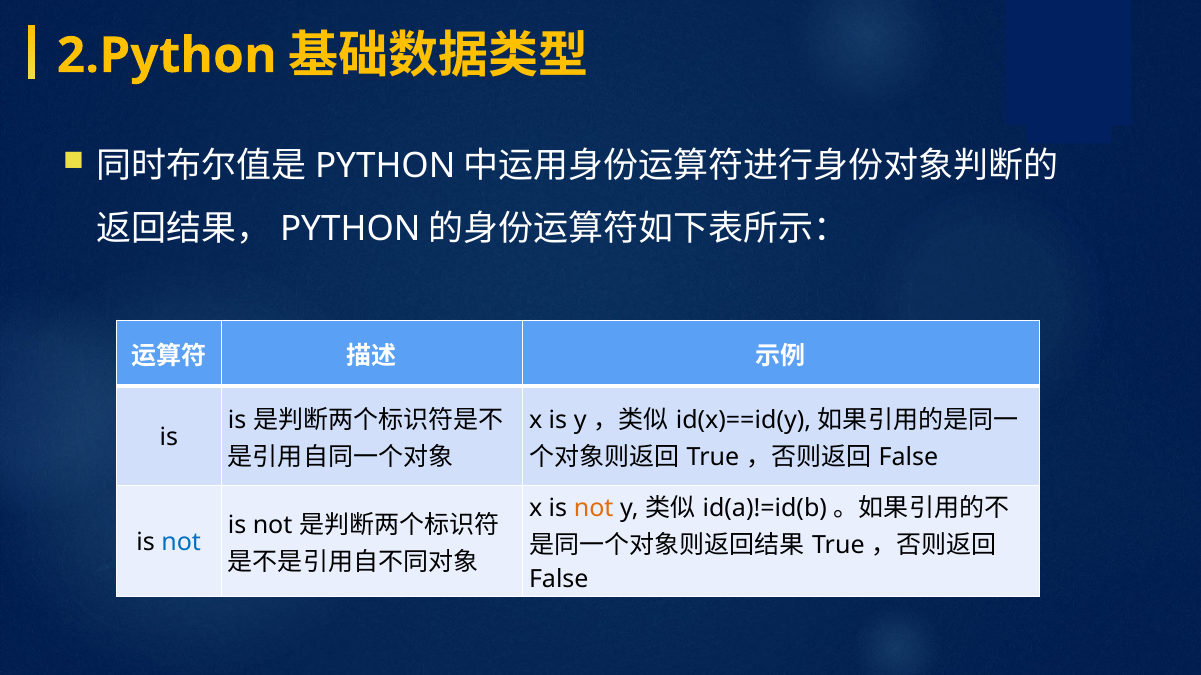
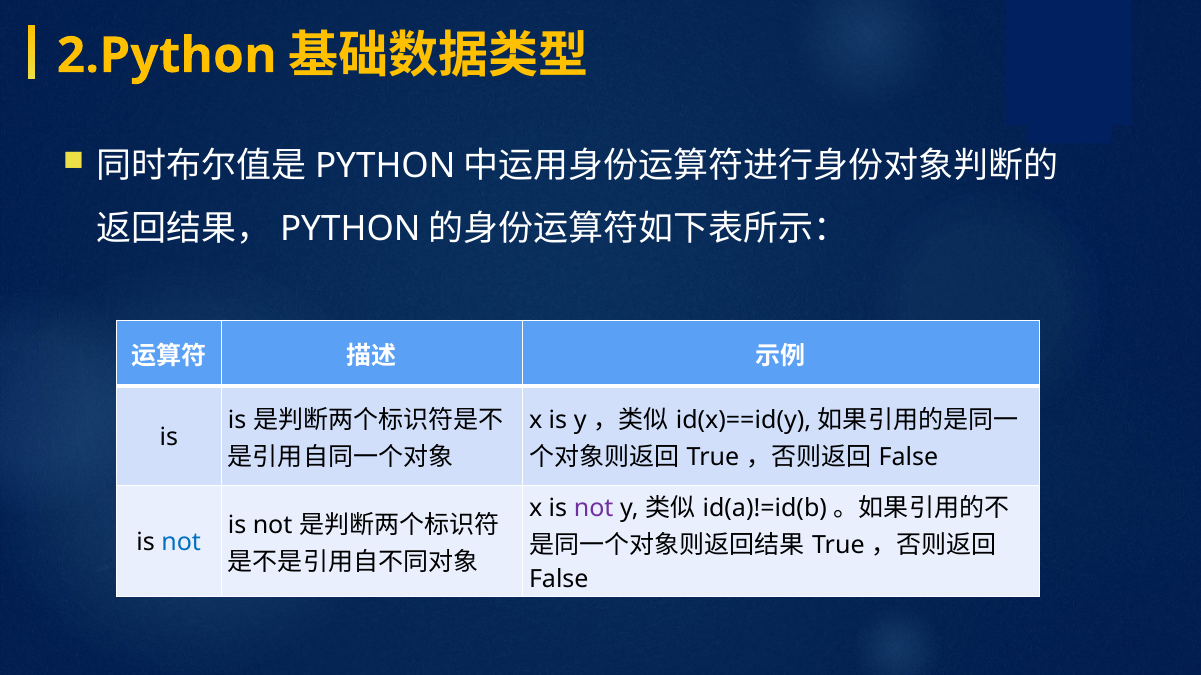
not colour: orange -> purple (594, 509)
